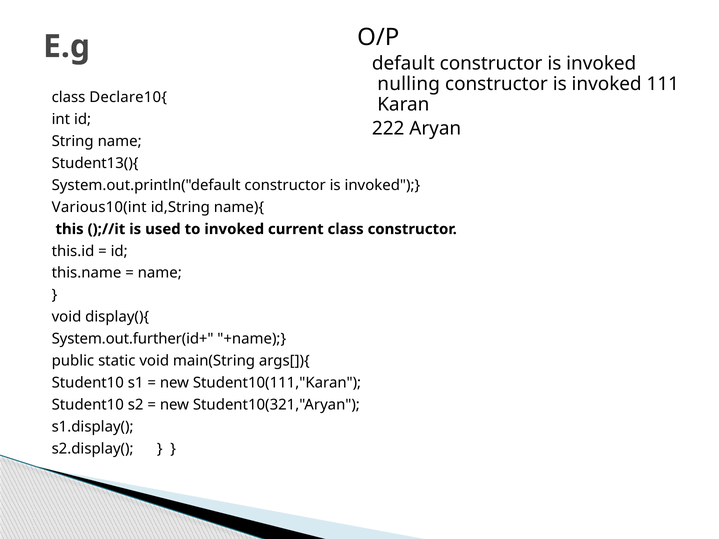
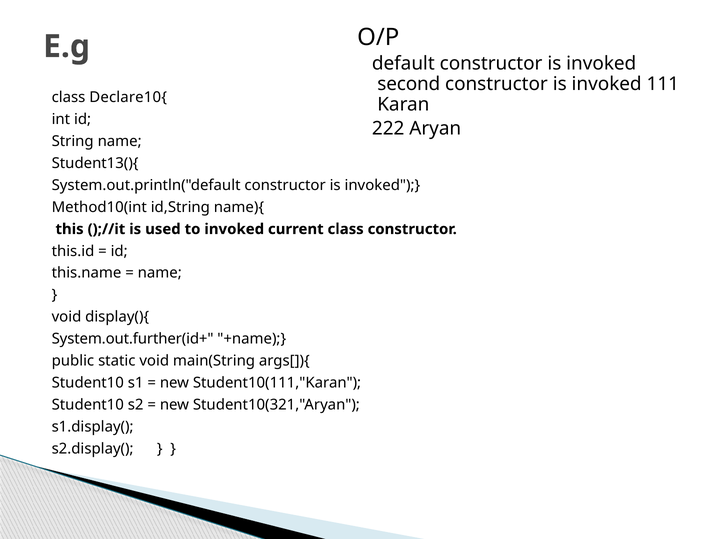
nulling: nulling -> second (409, 84)
Various10(int: Various10(int -> Method10(int (99, 207)
